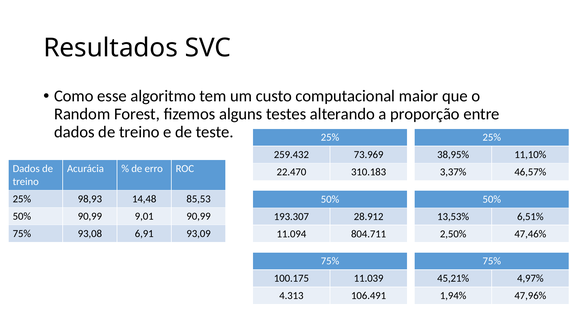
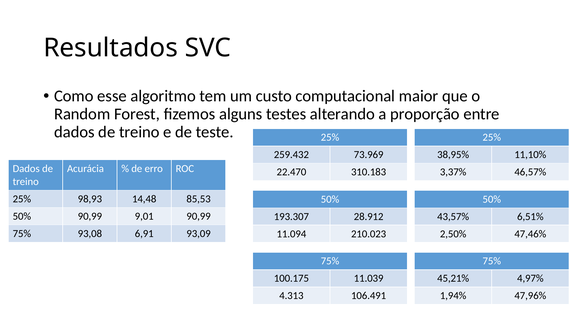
13,53%: 13,53% -> 43,57% (453, 217)
804.711: 804.711 -> 210.023 (369, 234)
